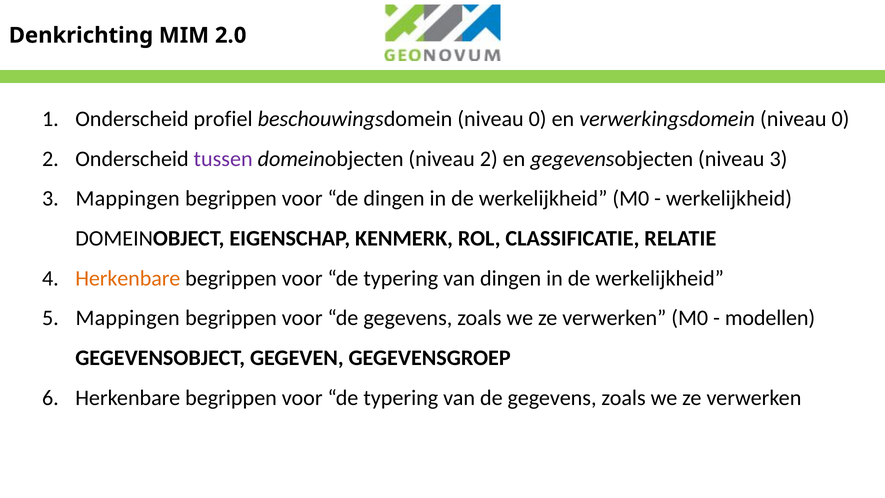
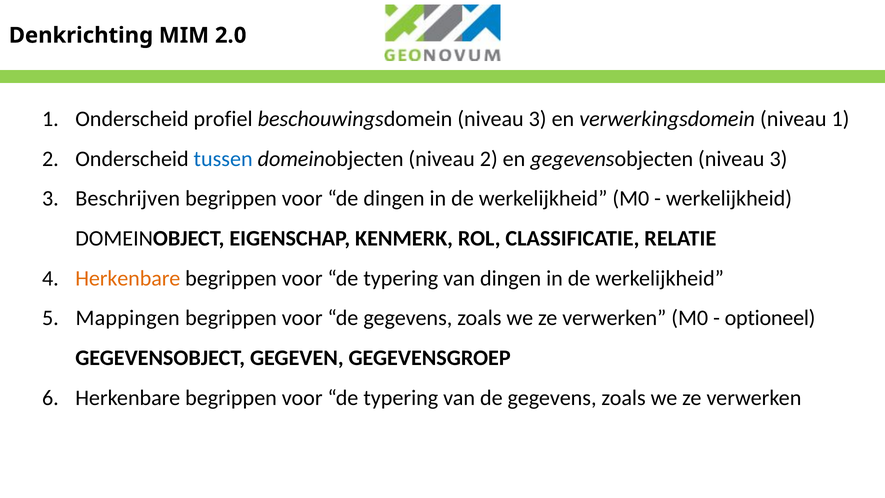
beschouwingsdomein niveau 0: 0 -> 3 (538, 119)
verwerkingsdomein niveau 0: 0 -> 1 (840, 119)
tussen colour: purple -> blue (223, 159)
3 Mappingen: Mappingen -> Beschrijven (128, 198)
modellen: modellen -> optioneel (770, 318)
